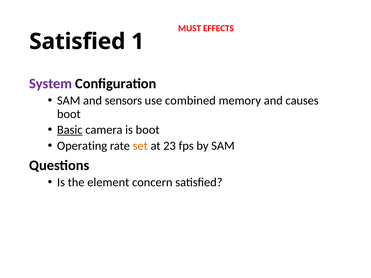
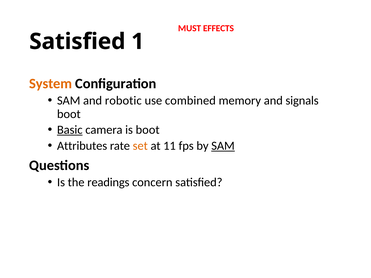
System colour: purple -> orange (51, 84)
sensors: sensors -> robotic (123, 101)
causes: causes -> signals (302, 101)
Operating: Operating -> Attributes (82, 146)
23: 23 -> 11 (170, 146)
SAM underline: none -> present (223, 146)
element: element -> readings (108, 183)
